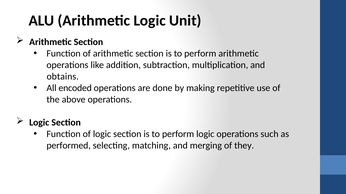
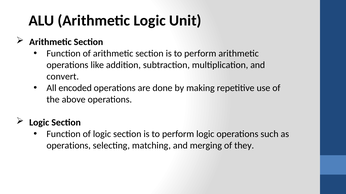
obtains: obtains -> convert (63, 77)
performed: performed -> operations (69, 146)
